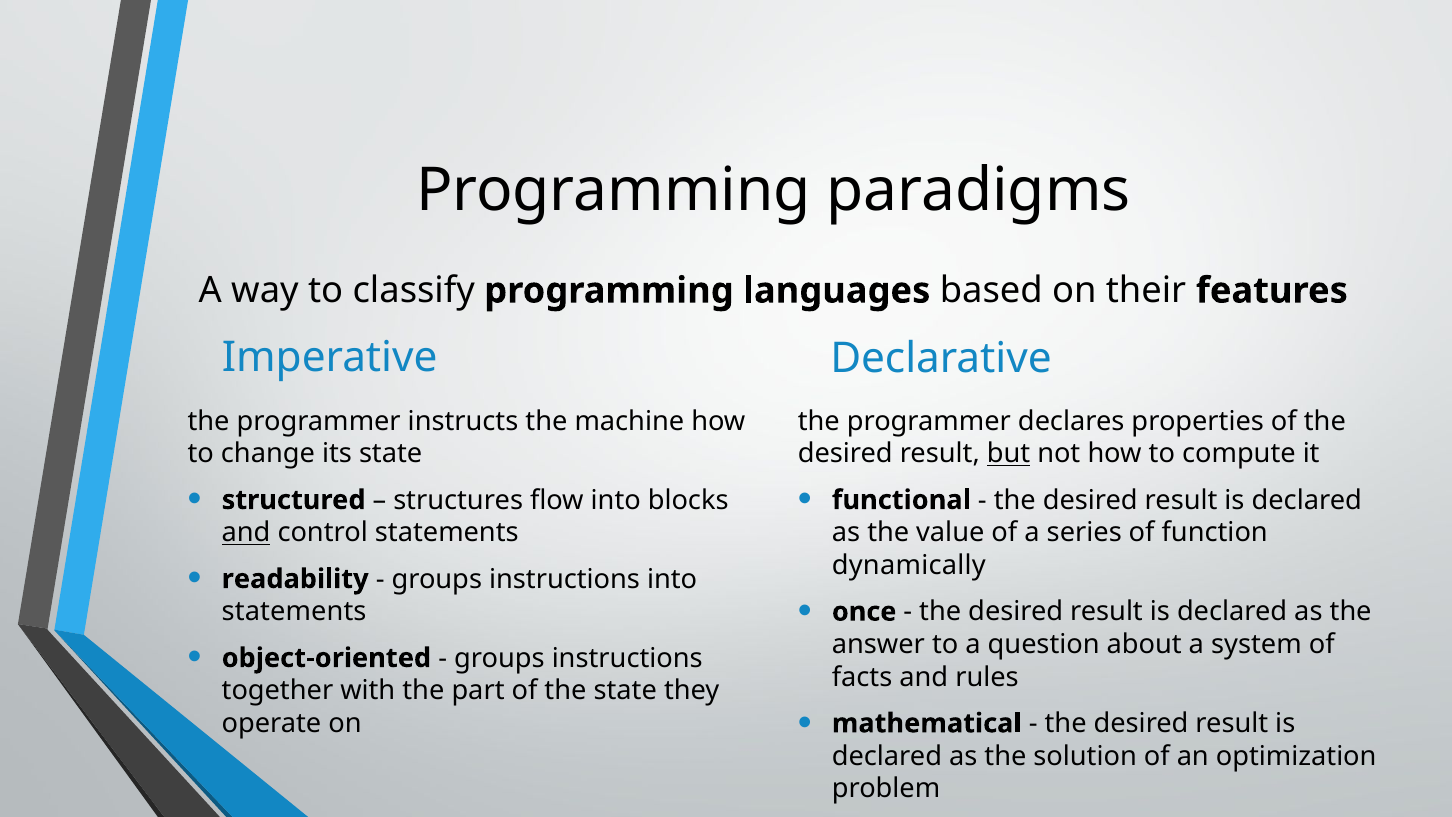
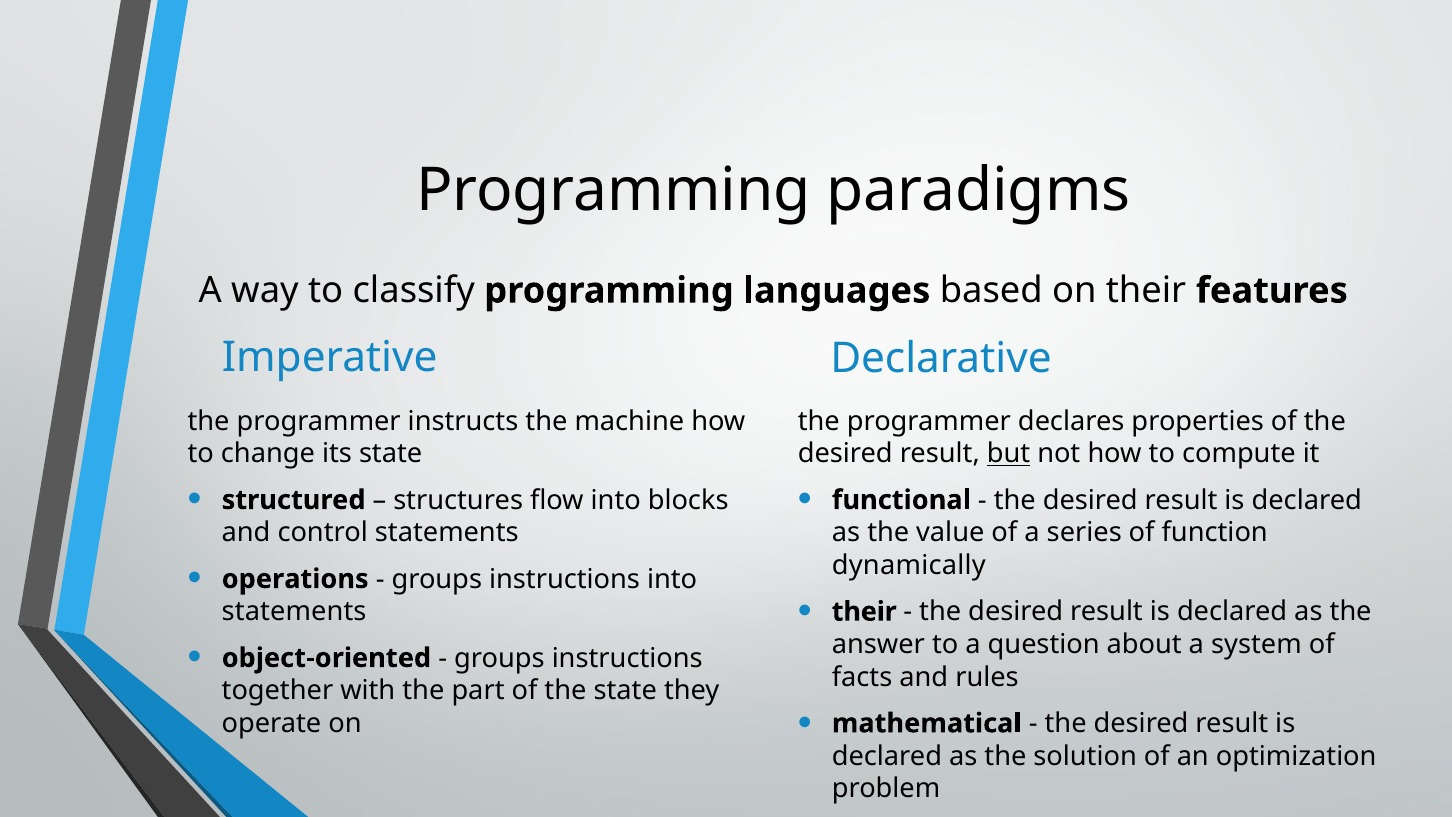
and underline: present -> none (246, 533)
readability: readability -> operations (295, 579)
once: once -> their (864, 612)
